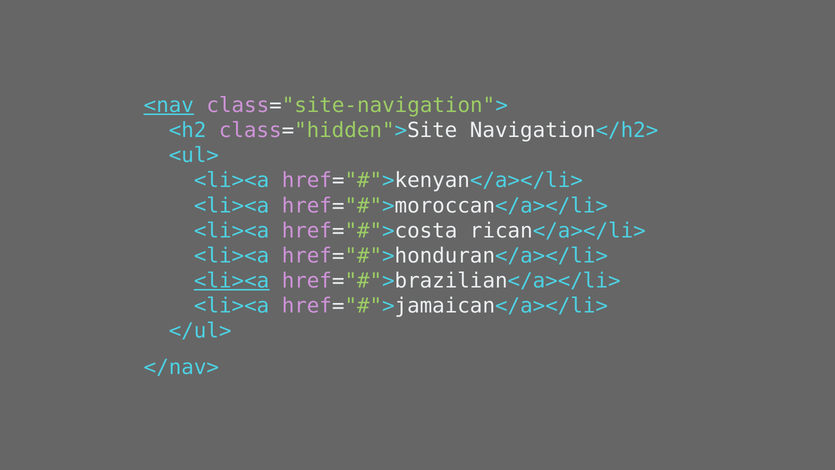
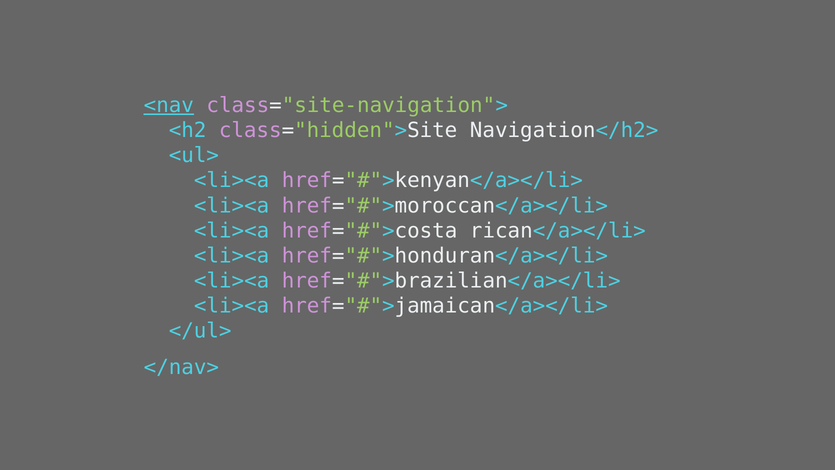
<li><a underline: present -> none (232, 281)
